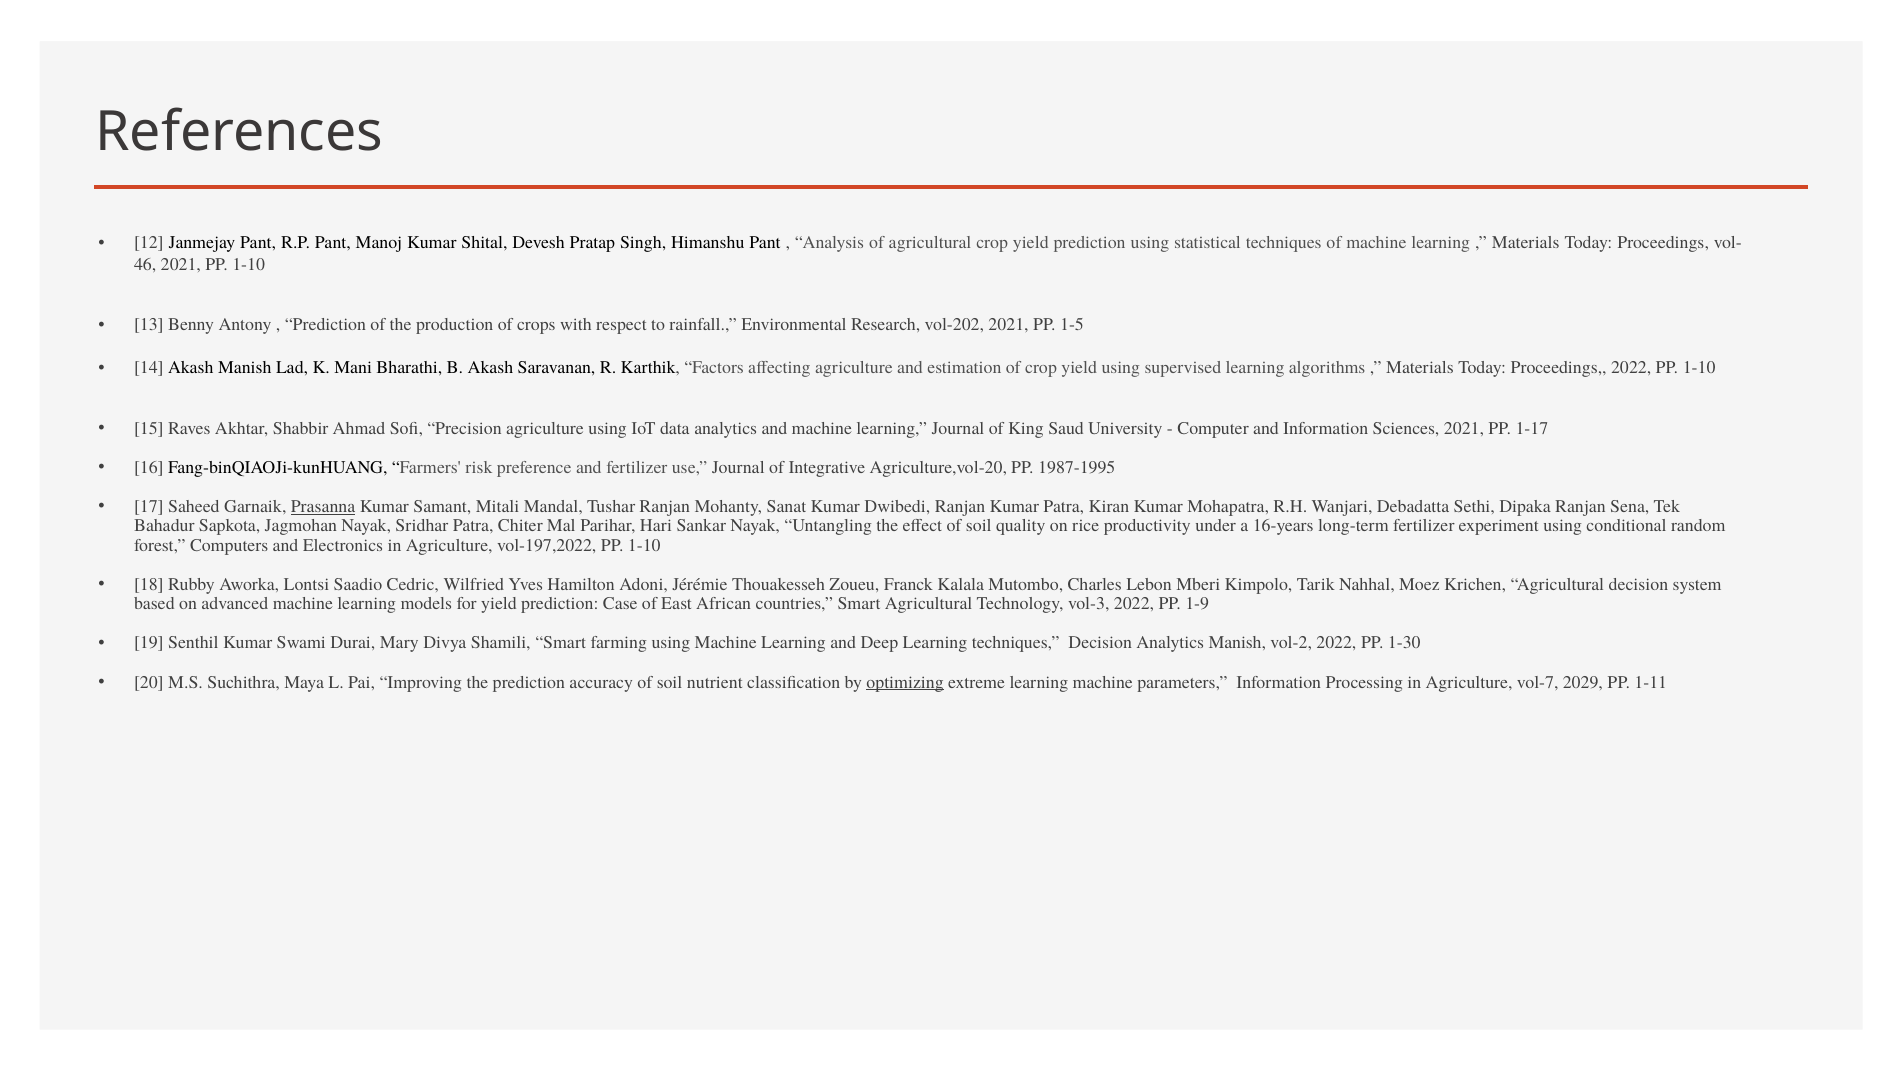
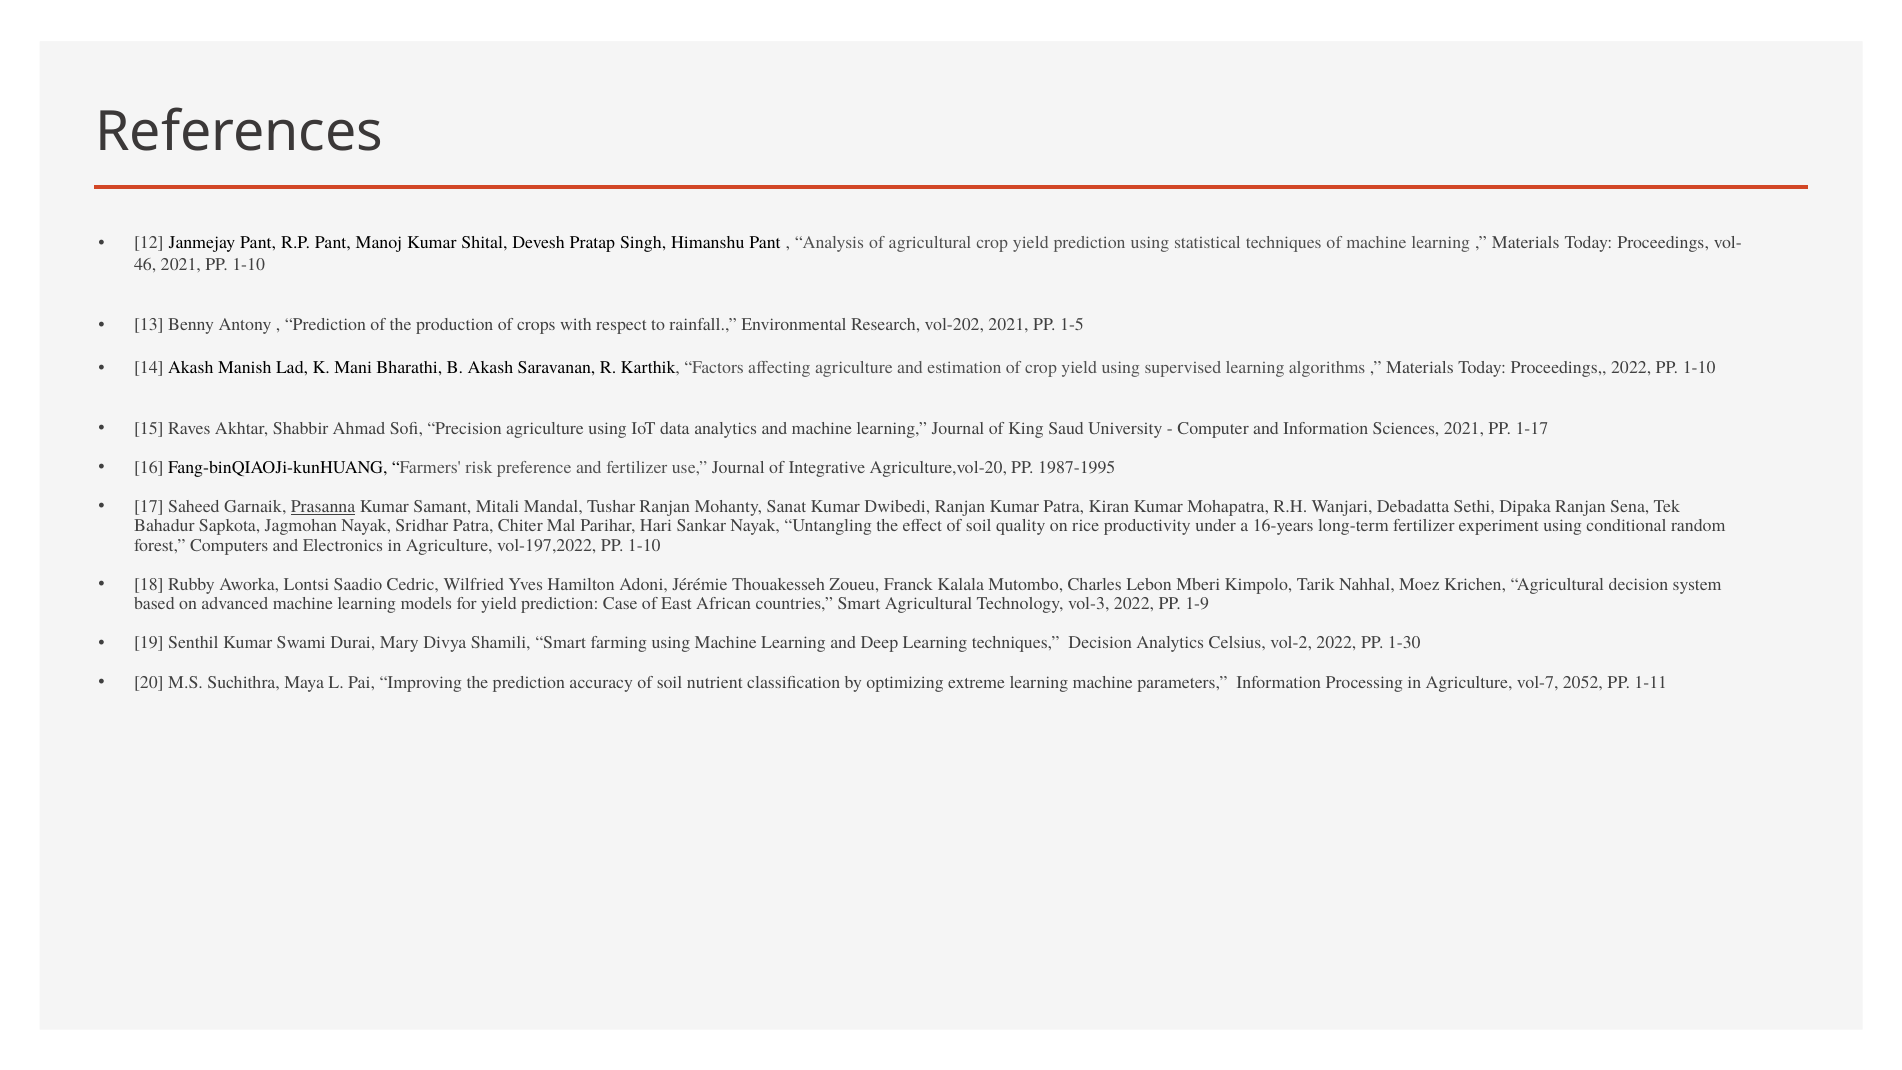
Analytics Manish: Manish -> Celsius (1237, 643)
optimizing underline: present -> none (905, 682)
2029: 2029 -> 2052 (1583, 682)
